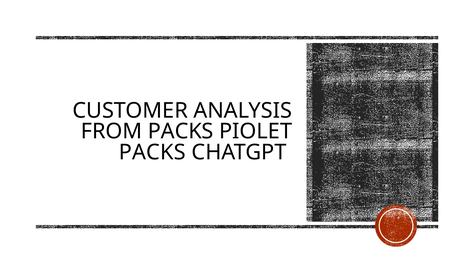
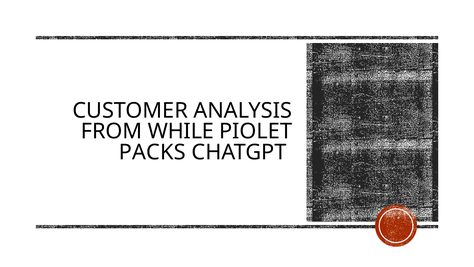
FROM PACKS: PACKS -> WHILE (181, 131)
